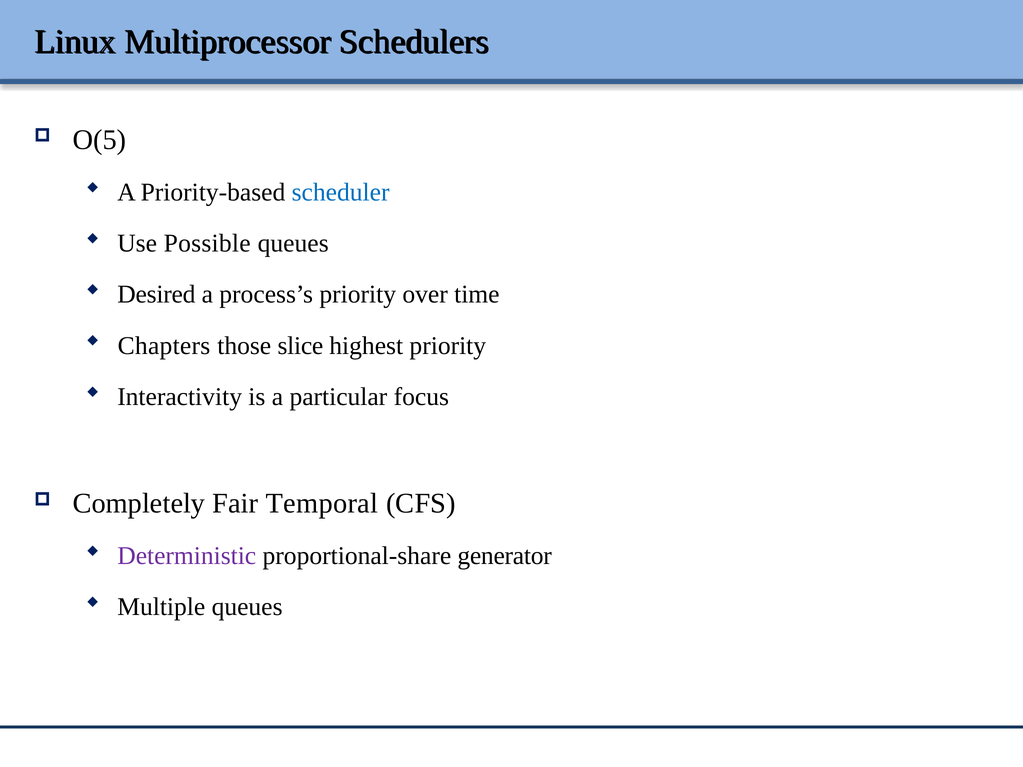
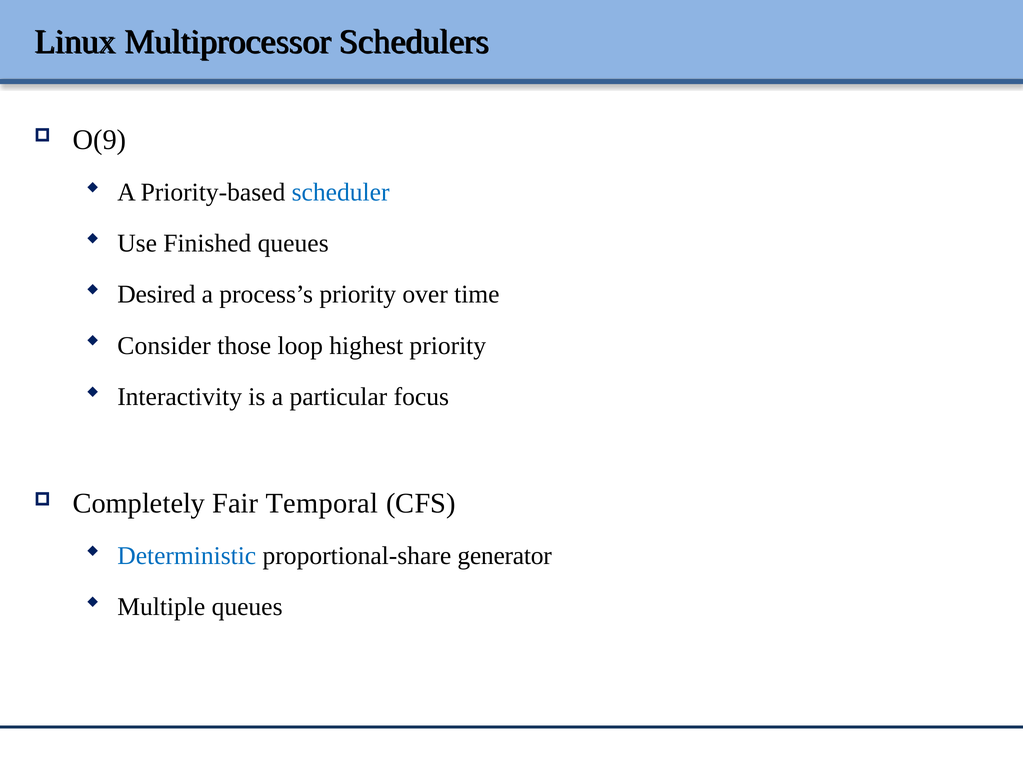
O(5: O(5 -> O(9 (99, 140)
Possible: Possible -> Finished (207, 243)
Chapters: Chapters -> Consider (164, 346)
slice: slice -> loop (300, 346)
Deterministic colour: purple -> blue (187, 556)
